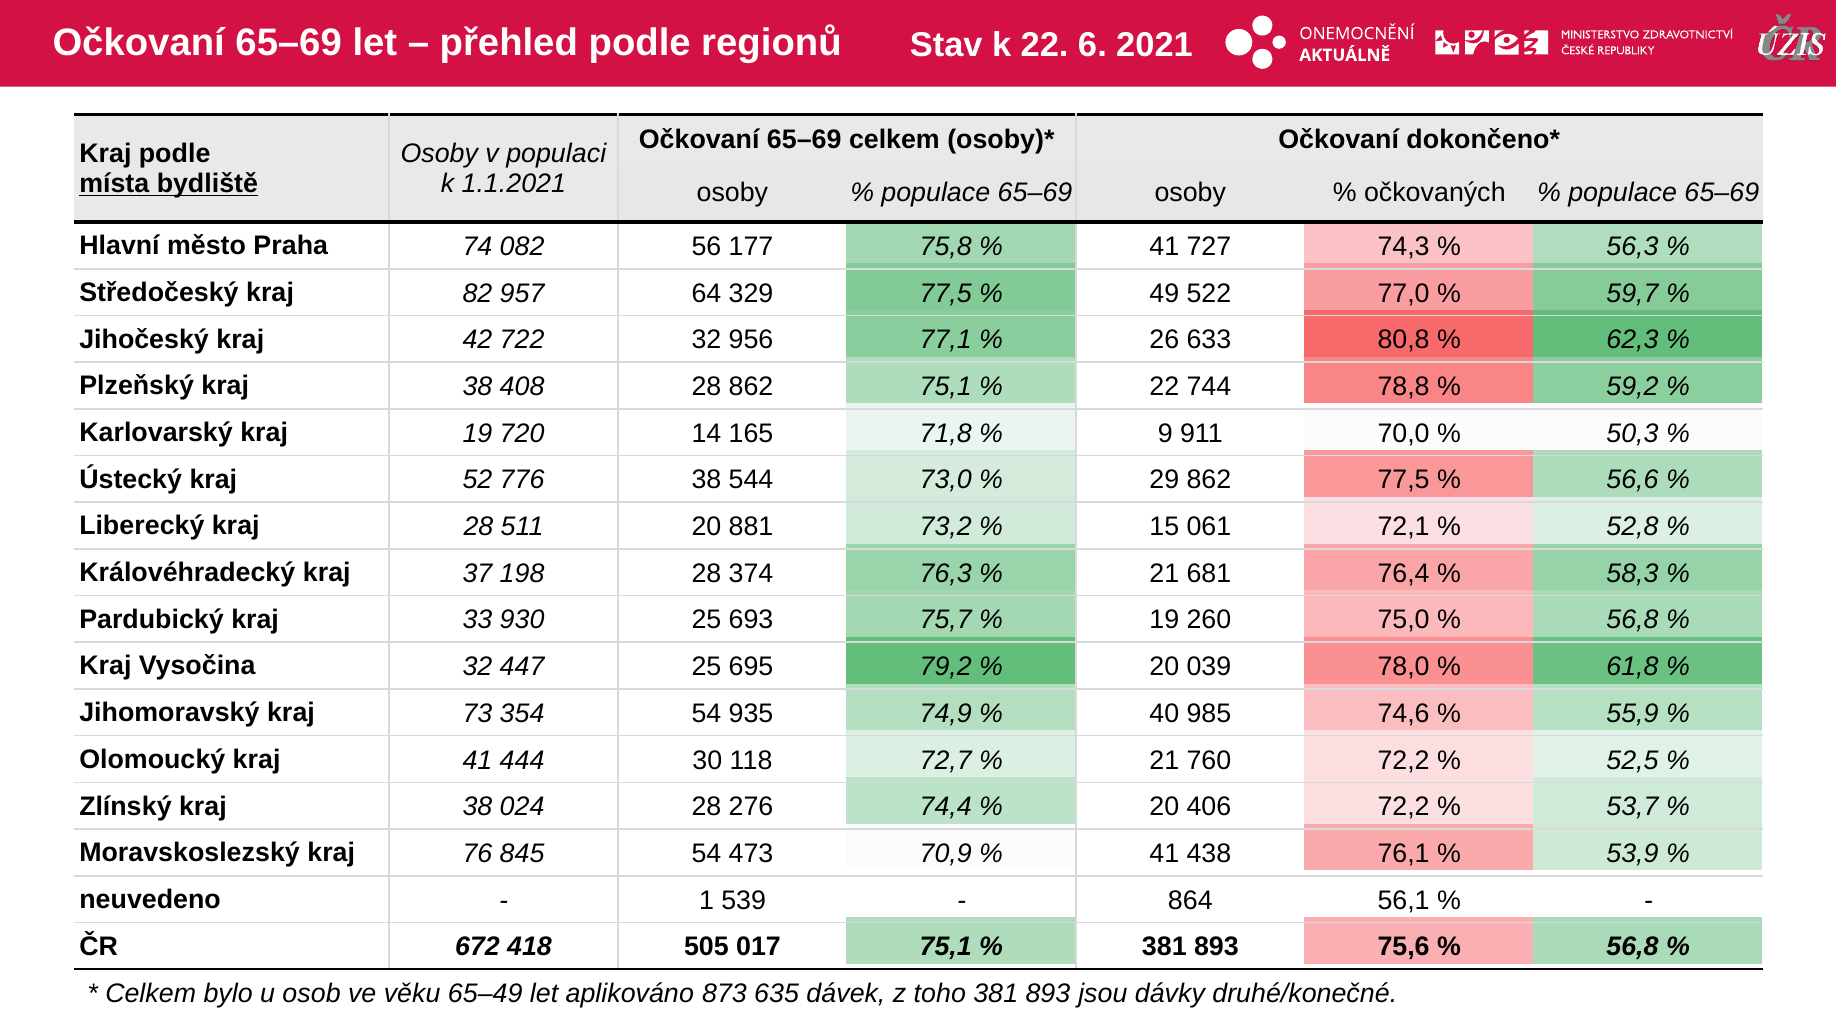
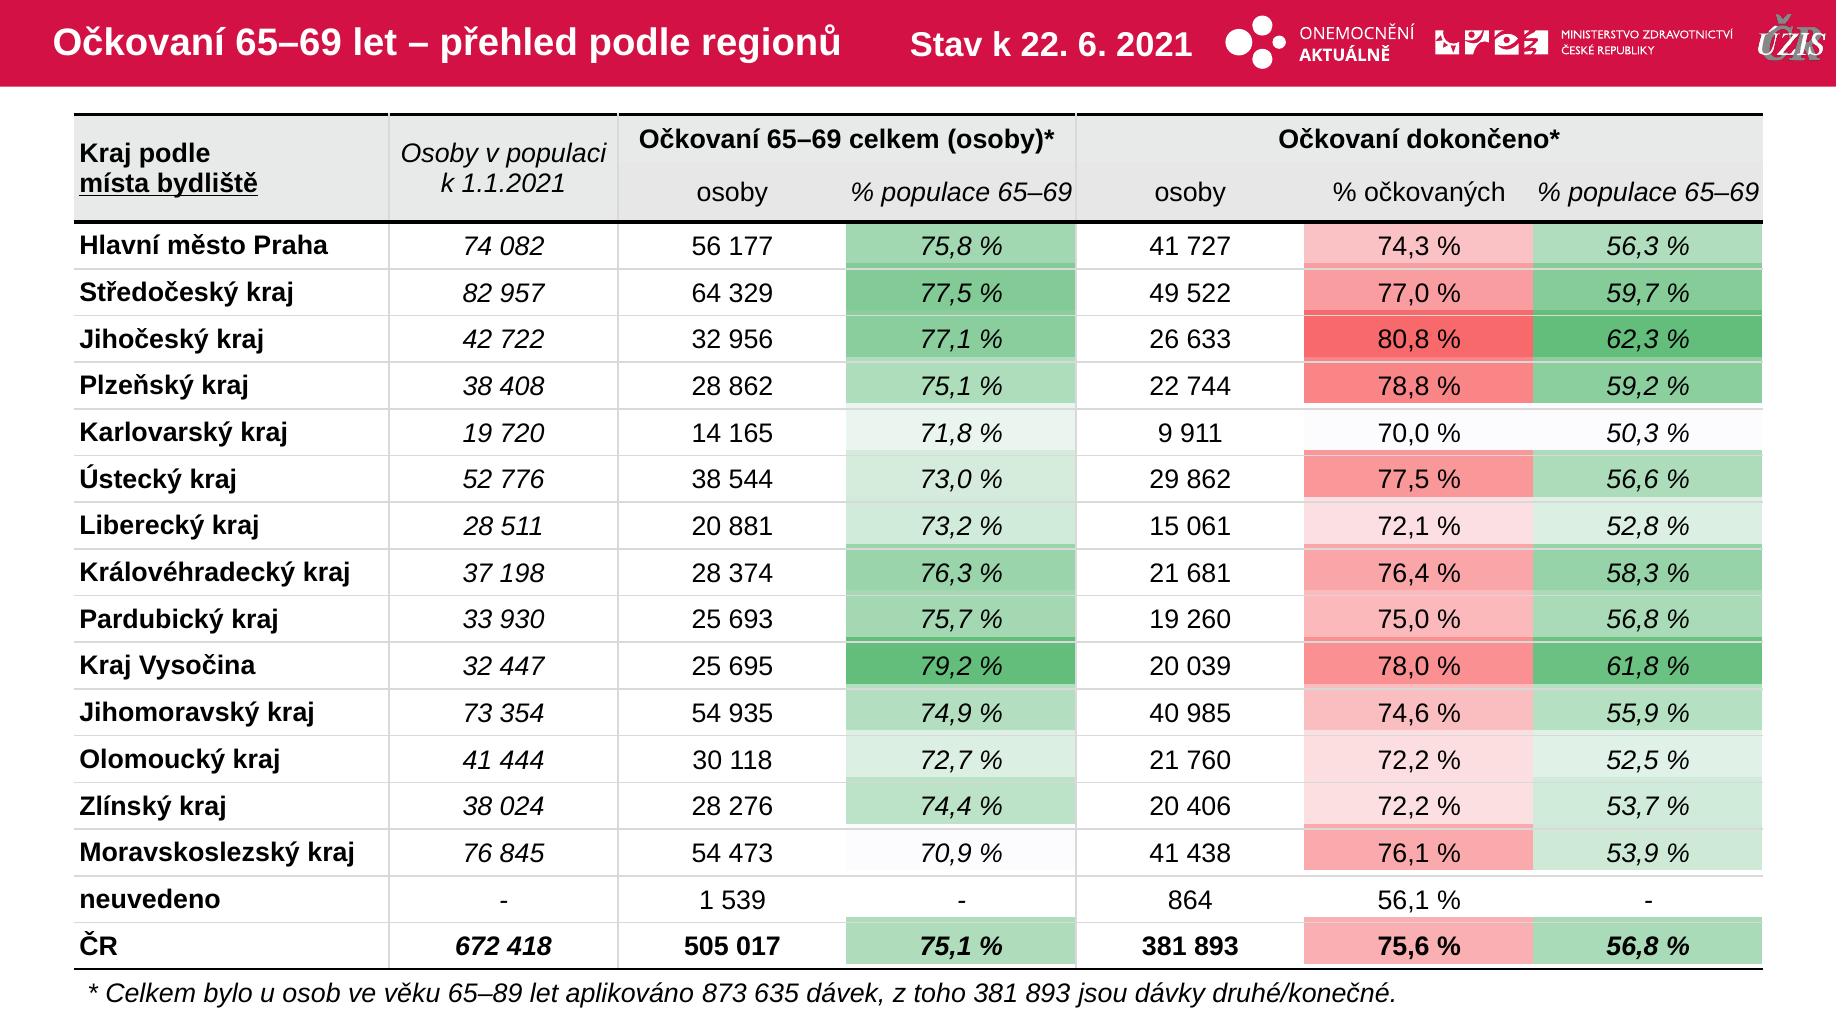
65–49: 65–49 -> 65–89 (485, 994)
